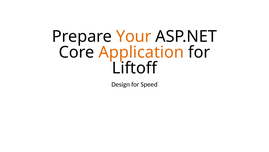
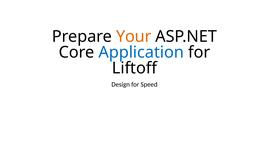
Application colour: orange -> blue (141, 52)
